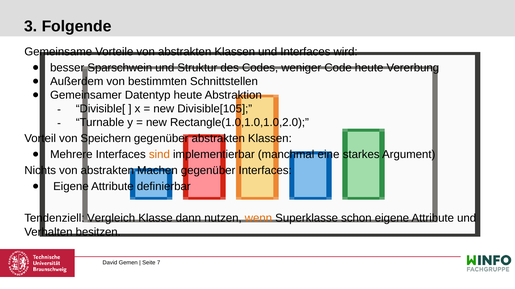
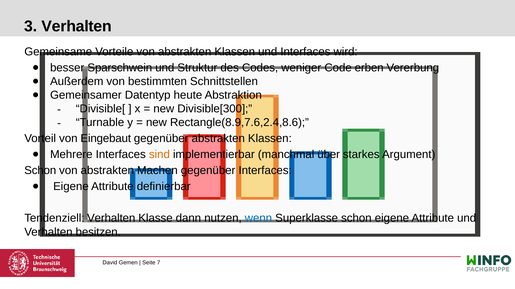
3 Folgende: Folgende -> Verhalten (77, 26)
Code heute: heute -> erben (369, 68)
Divisible[105: Divisible[105 -> Divisible[300 (215, 109)
Rectangle(1.0,1.0,1.0,2.0: Rectangle(1.0,1.0,1.0,2.0 -> Rectangle(8.9,7.6,2.4,8.6 (239, 123)
Speichern: Speichern -> Eingebaut (106, 139)
eine: eine -> über (329, 155)
Nichts: Nichts -> Schon (40, 171)
Tendenziell Vergleich: Vergleich -> Verhalten (111, 219)
wenn colour: orange -> blue (258, 219)
